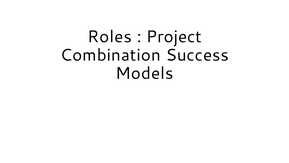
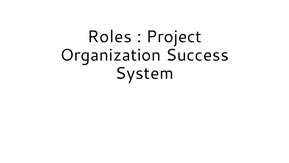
Combination: Combination -> Organization (111, 55)
Models: Models -> System (144, 73)
